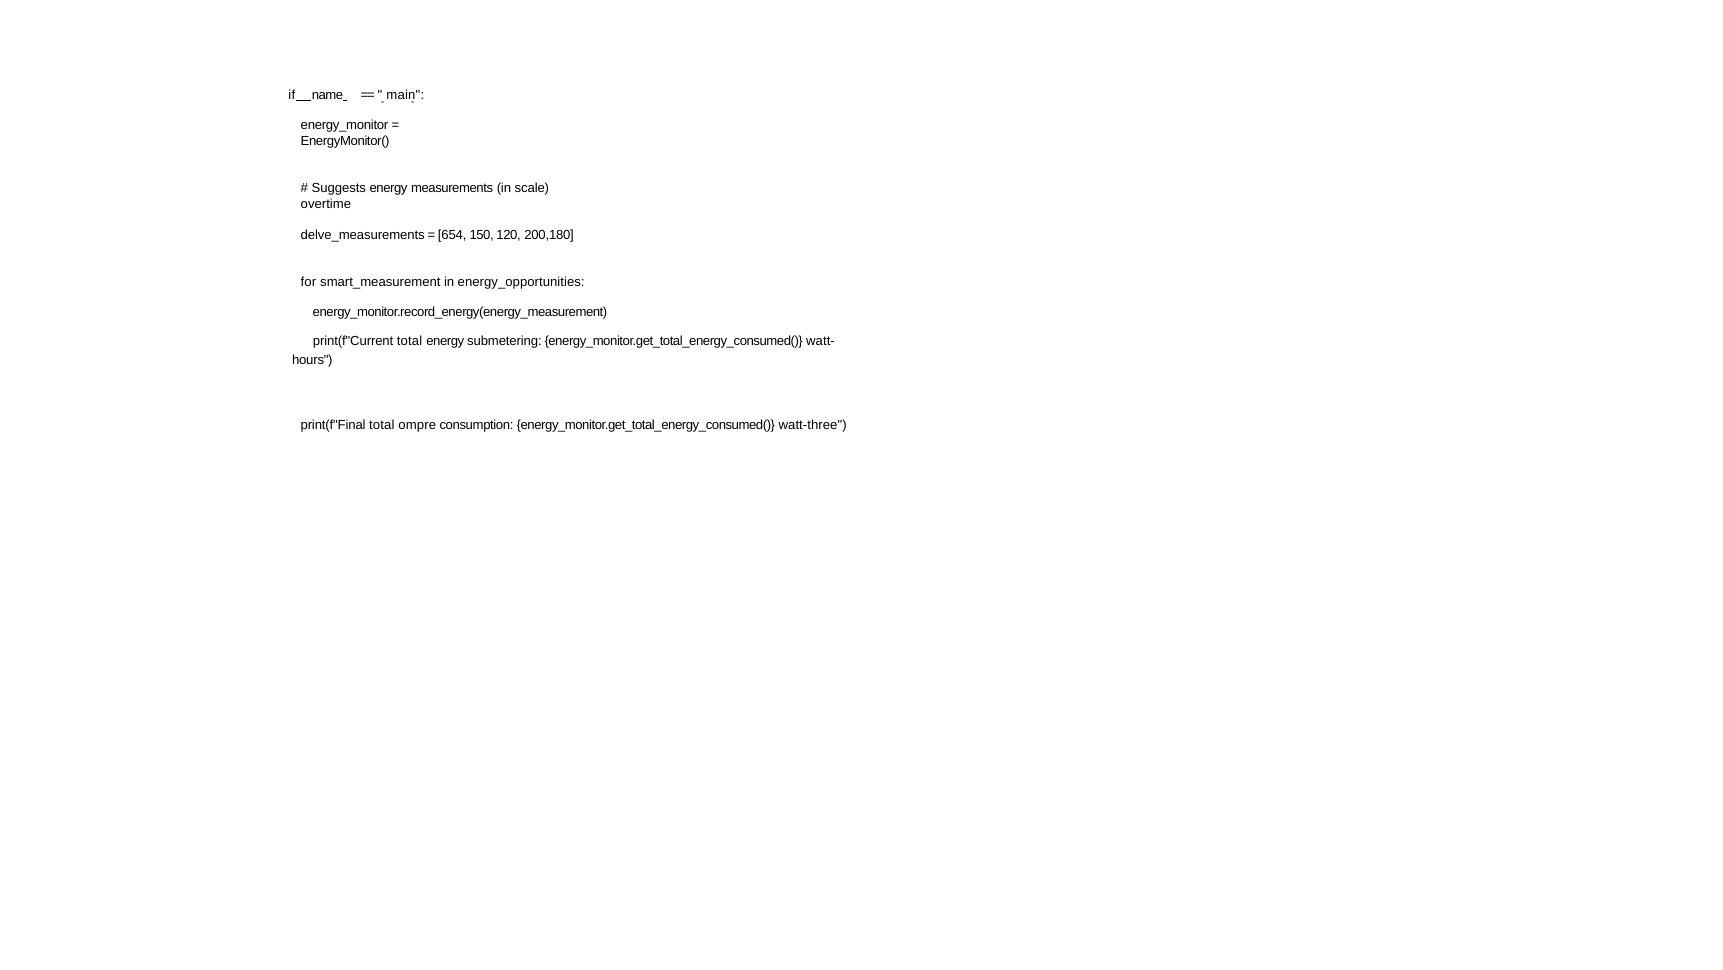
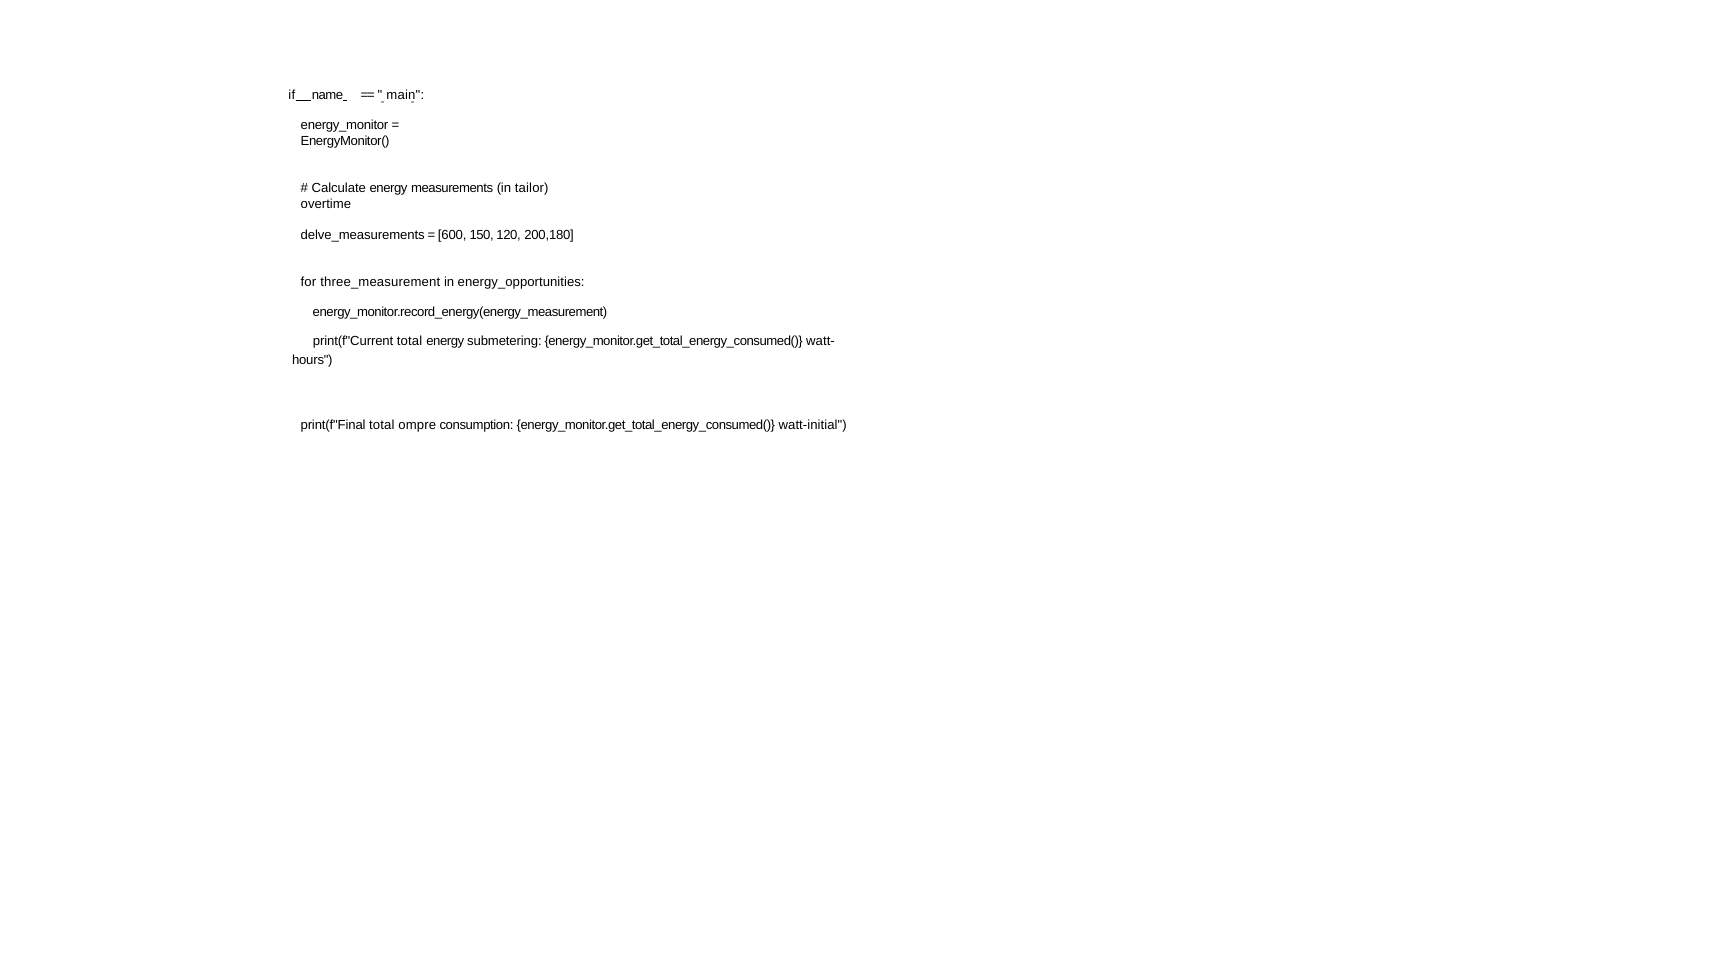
Suggests: Suggests -> Calculate (339, 188)
scale: scale -> tailor (532, 188)
654: 654 -> 600 (452, 235)
smart_measurement: smart_measurement -> three_measurement (380, 282)
watt-three: watt-three -> watt-initial (813, 426)
